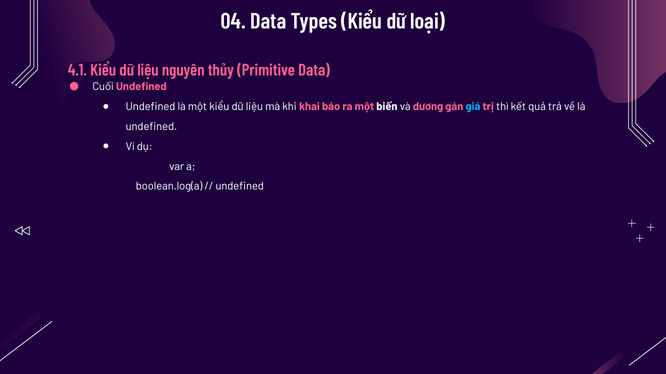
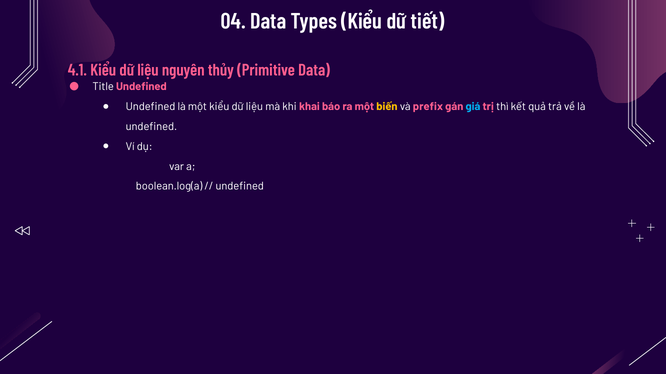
loại: loại -> tiết (428, 22)
Cuối: Cuối -> Title (103, 87)
biến colour: white -> yellow (387, 107)
dương: dương -> prefix (428, 107)
